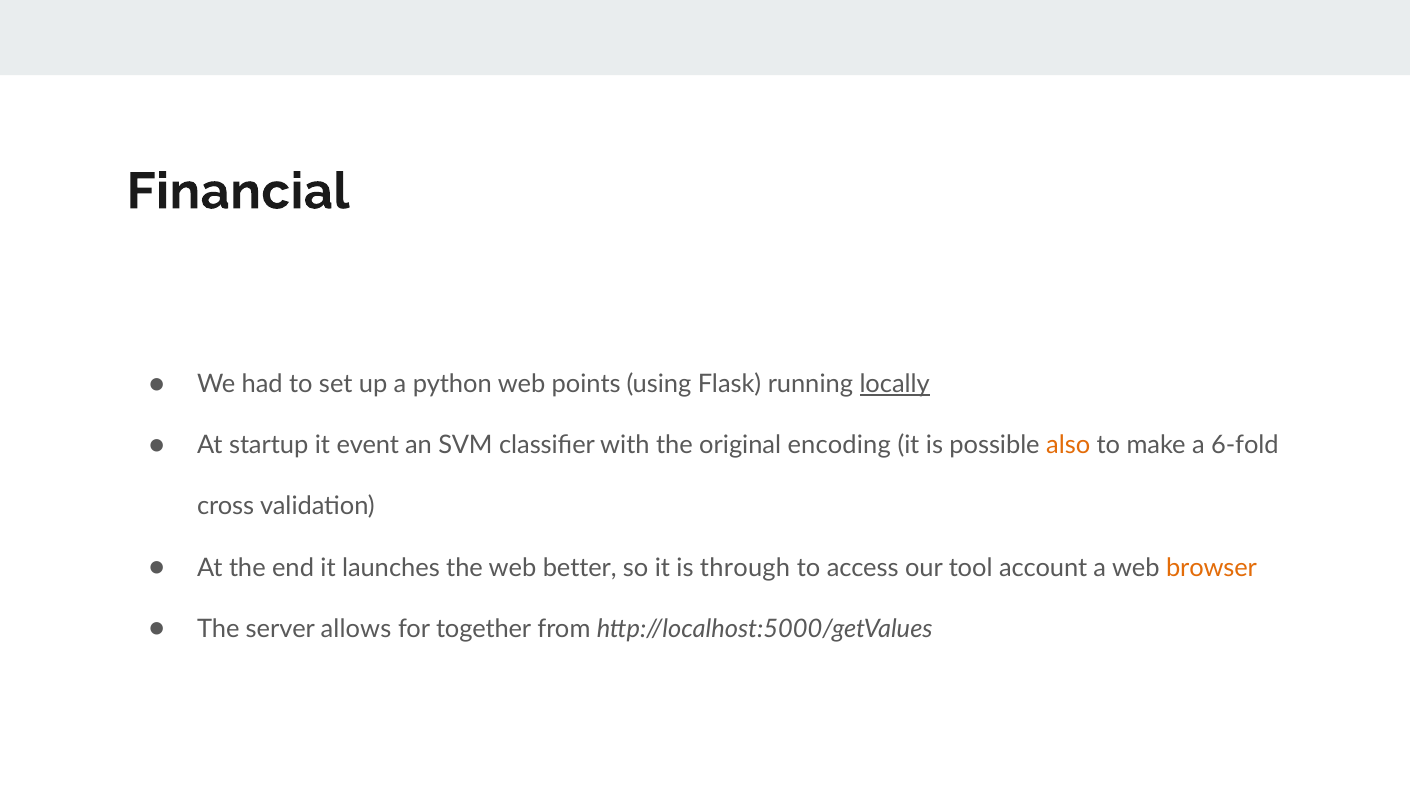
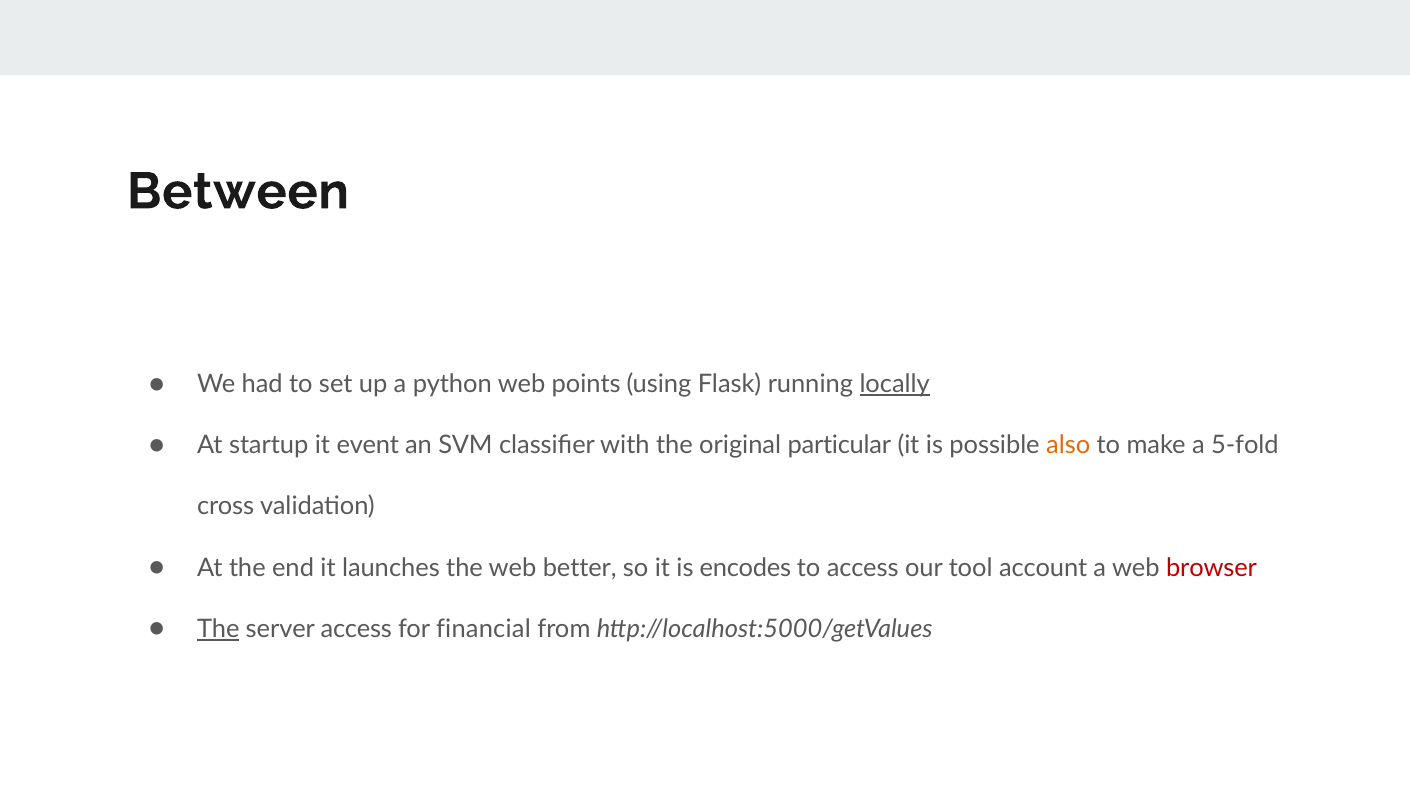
Financial: Financial -> Between (238, 192)
encoding: encoding -> particular (839, 445)
6-fold: 6-fold -> 5-fold (1245, 445)
through: through -> encodes (745, 568)
browser colour: orange -> red (1211, 568)
The underline: none -> present (218, 629)
server allows: allows -> access (356, 629)
together: together -> financial (483, 629)
